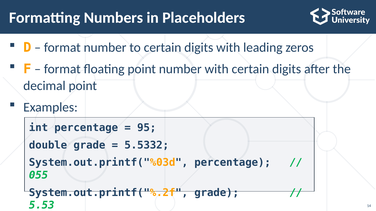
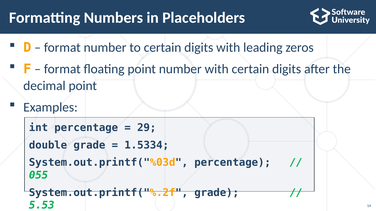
95: 95 -> 29 (147, 128)
5.5332: 5.5332 -> 1.5334 (147, 145)
